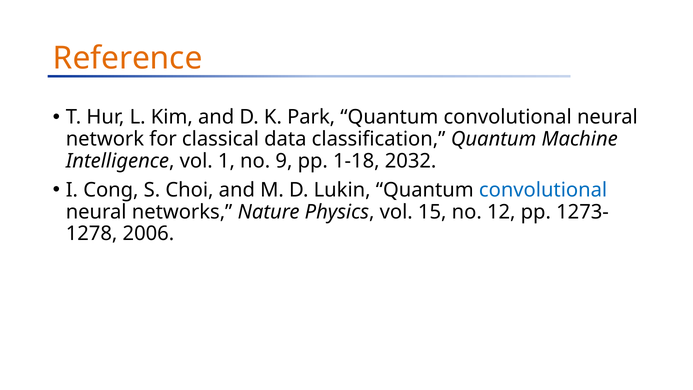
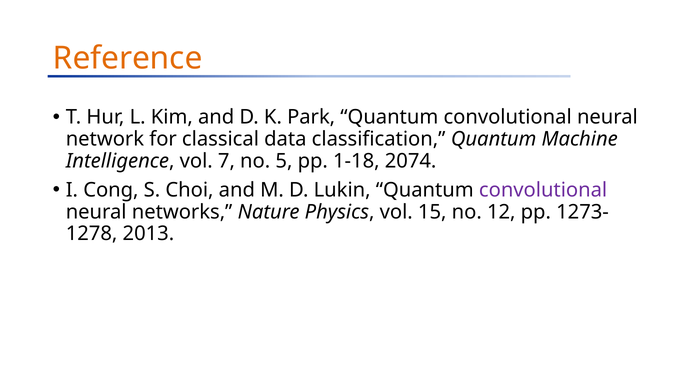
1: 1 -> 7 (226, 161)
9: 9 -> 5 (284, 161)
2032: 2032 -> 2074 (411, 161)
convolutional colour: blue -> purple (543, 190)
2006: 2006 -> 2013 (148, 234)
